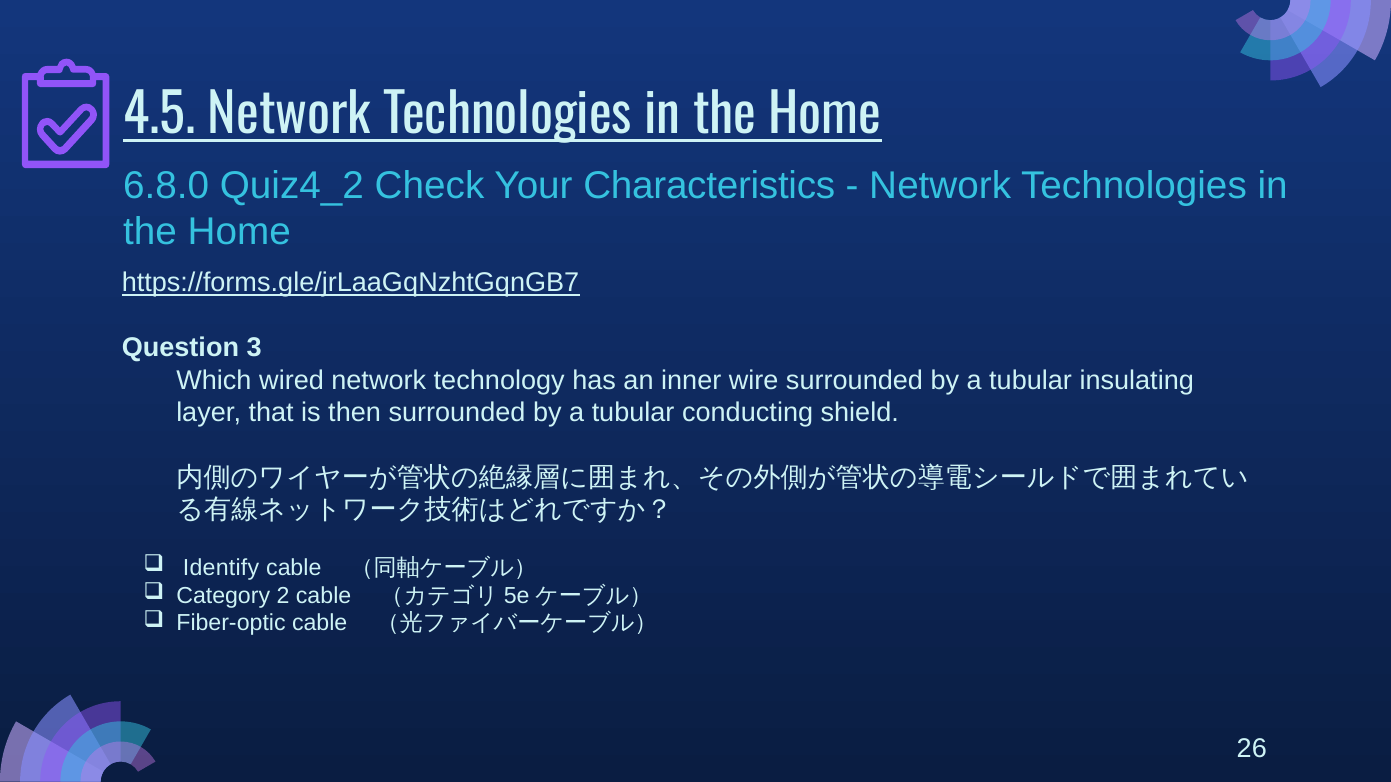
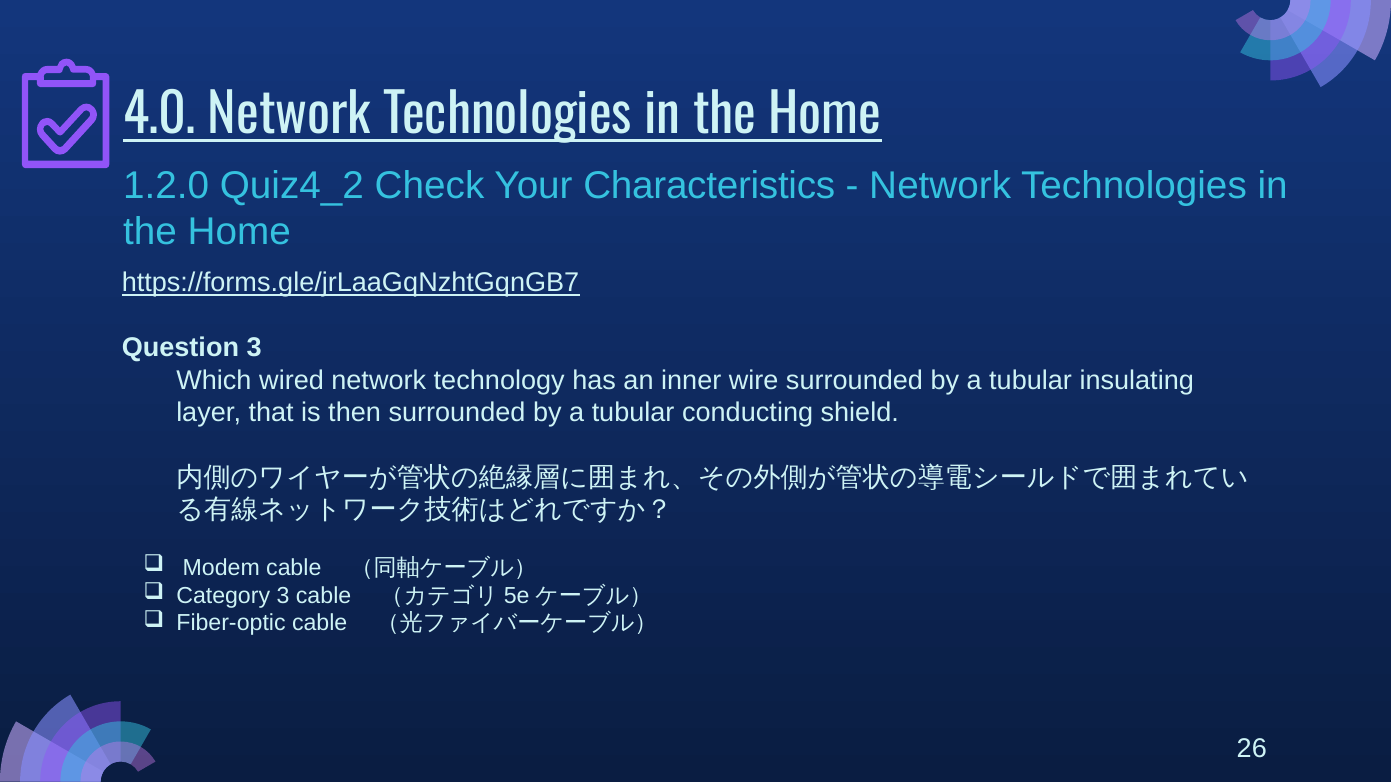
4.5: 4.5 -> 4.0 (160, 116)
6.8.0: 6.8.0 -> 1.2.0 (166, 186)
Identify: Identify -> Modem (221, 568)
Category 2: 2 -> 3 (283, 596)
